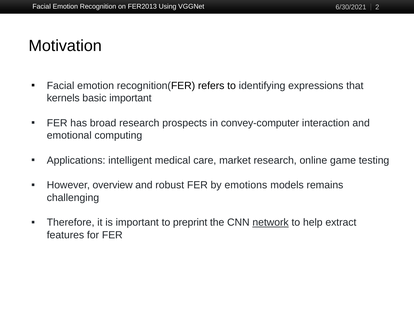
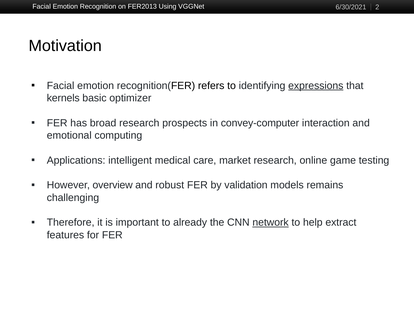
expressions underline: none -> present (316, 86)
basic important: important -> optimizer (130, 98)
emotions: emotions -> validation (246, 185)
preprint: preprint -> already (190, 222)
